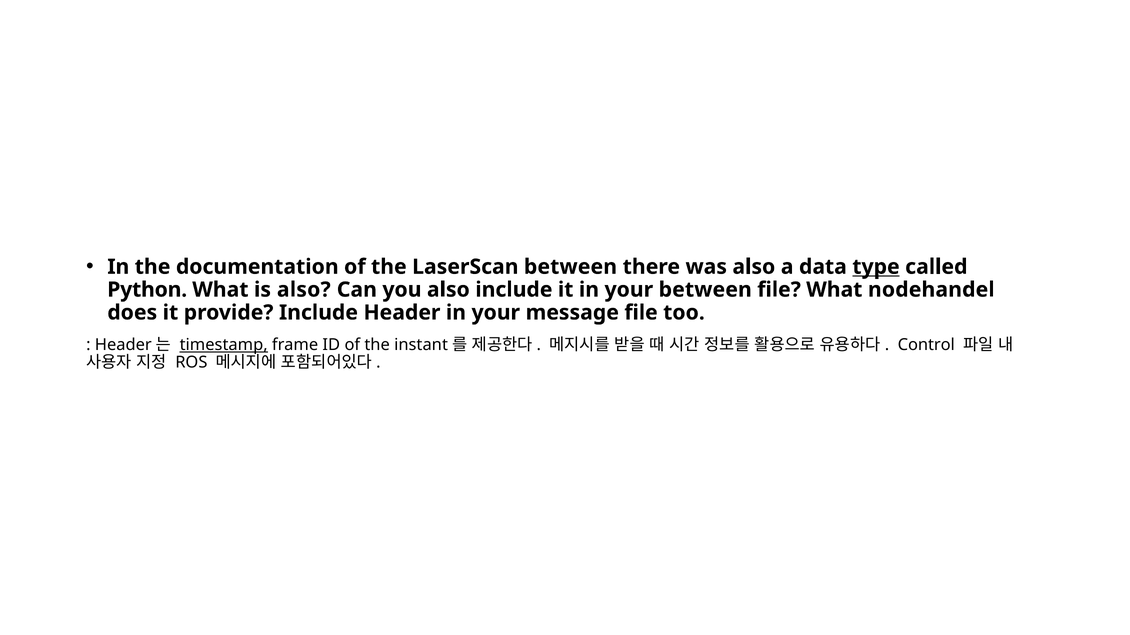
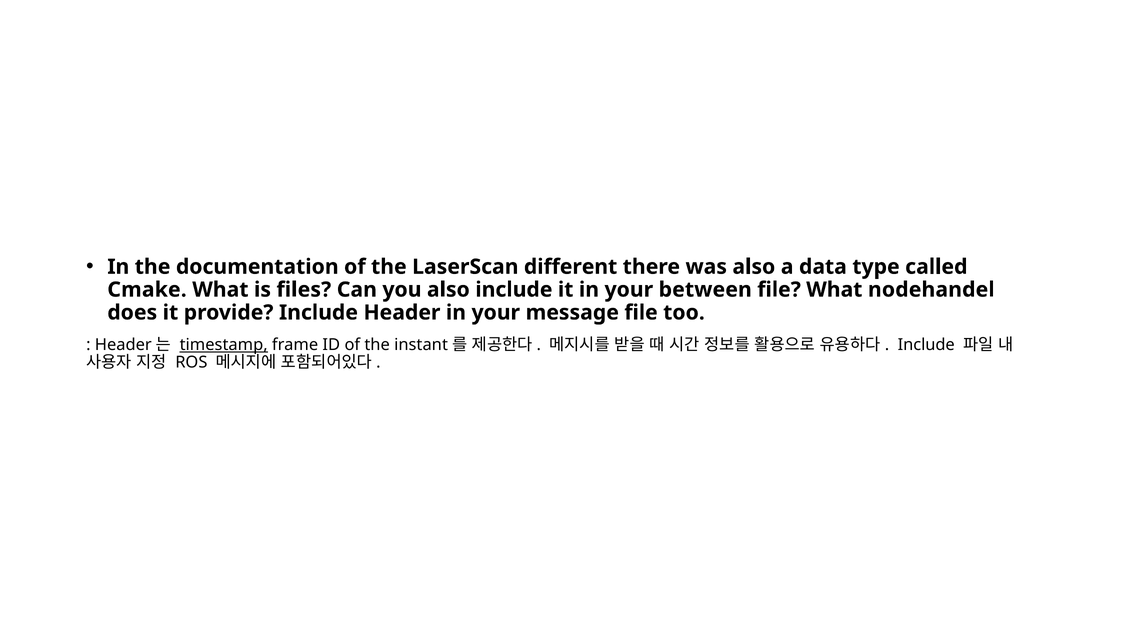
LaserScan between: between -> different (571, 267)
type underline: present -> none (876, 267)
Python: Python -> Cmake (147, 290)
is also: also -> files (304, 290)
Control: Control -> Include (926, 345)
